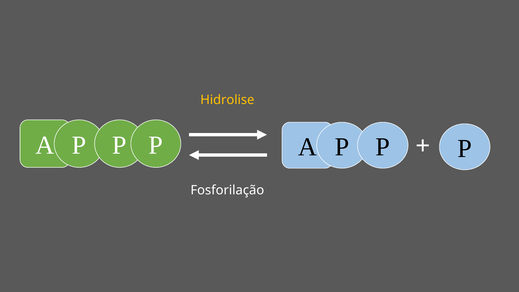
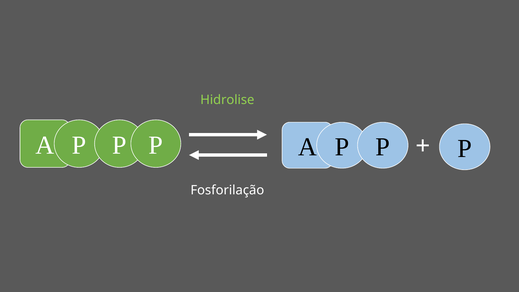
Hidrolise colour: yellow -> light green (227, 100)
